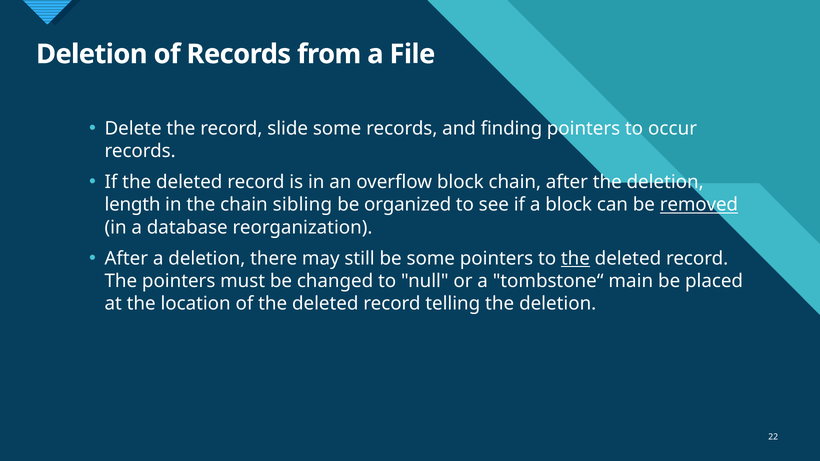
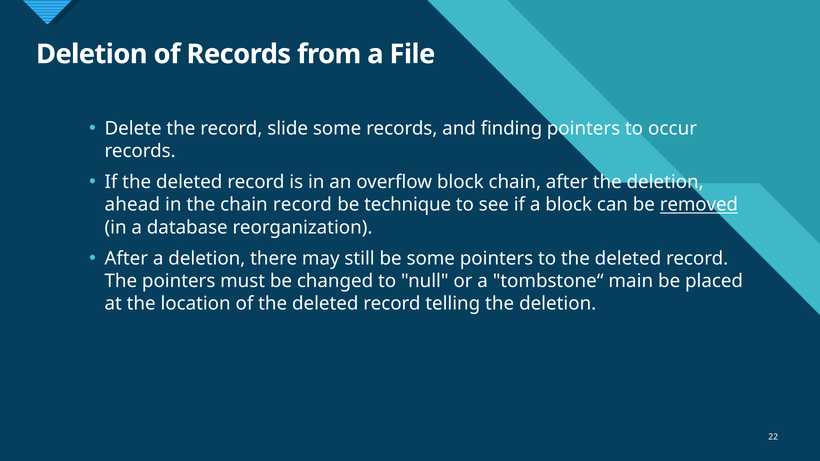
length: length -> ahead (132, 205)
chain sibling: sibling -> record (302, 205)
organized: organized -> technique (408, 205)
the underline: present -> none (575, 259)
